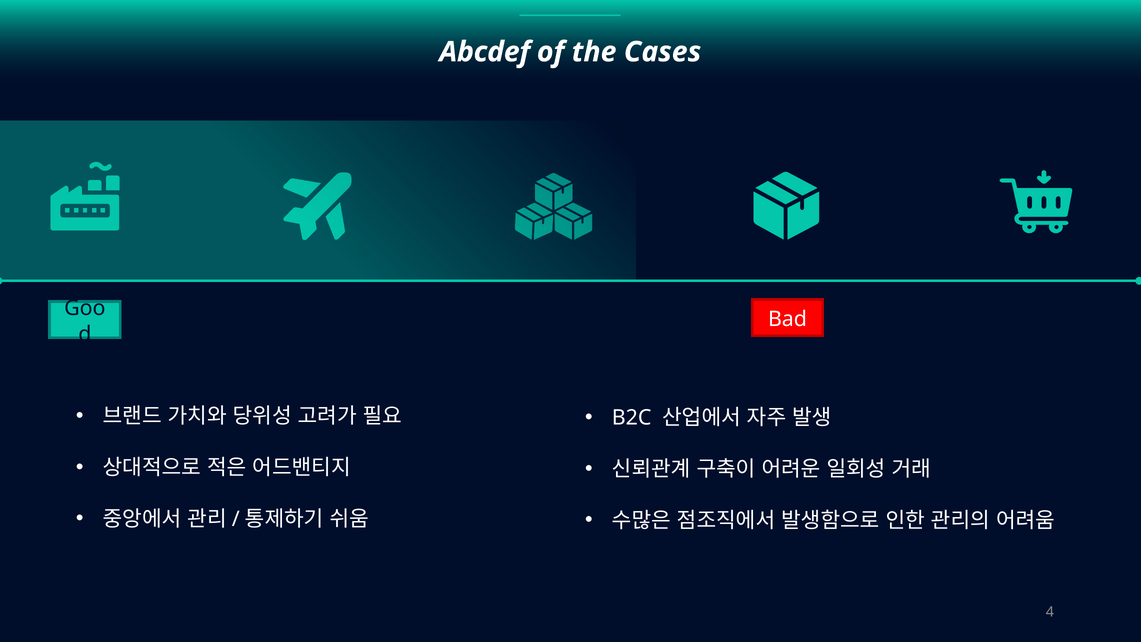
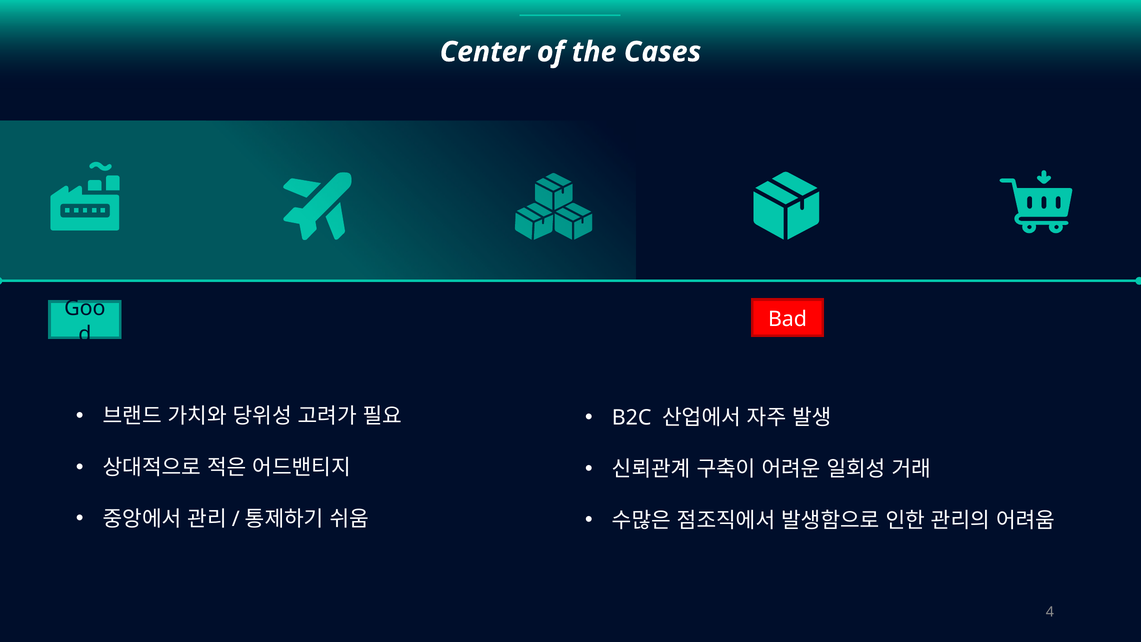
Abcdef: Abcdef -> Center (485, 52)
